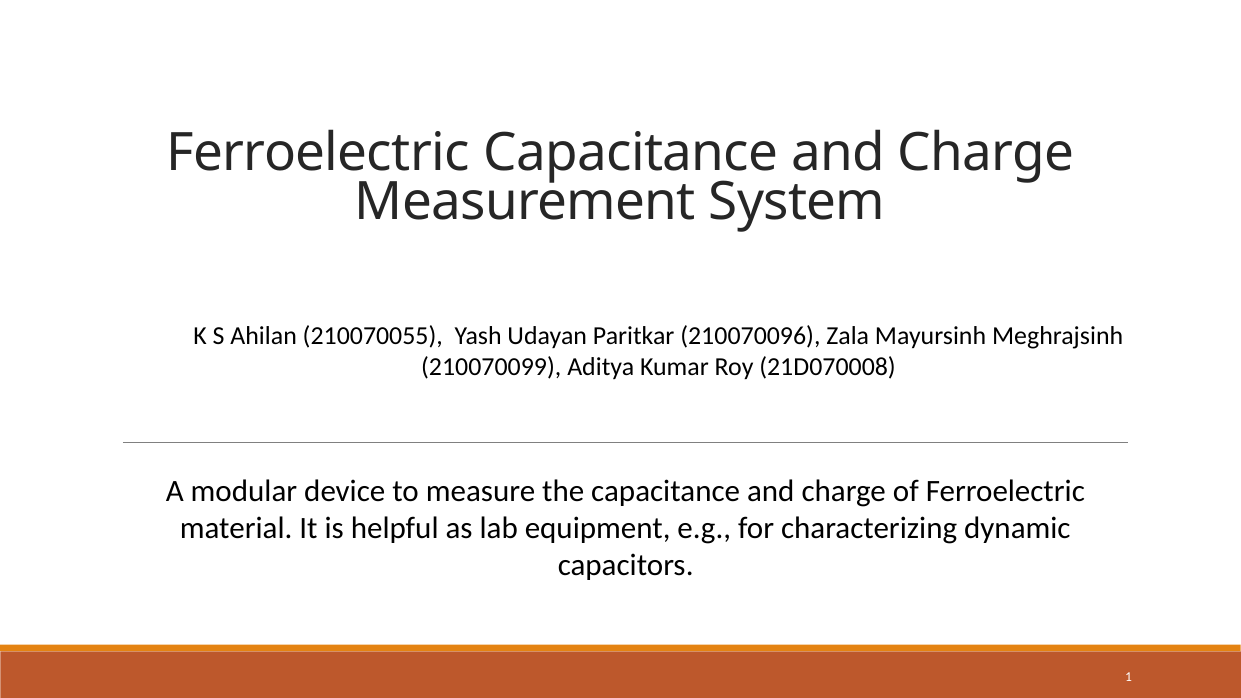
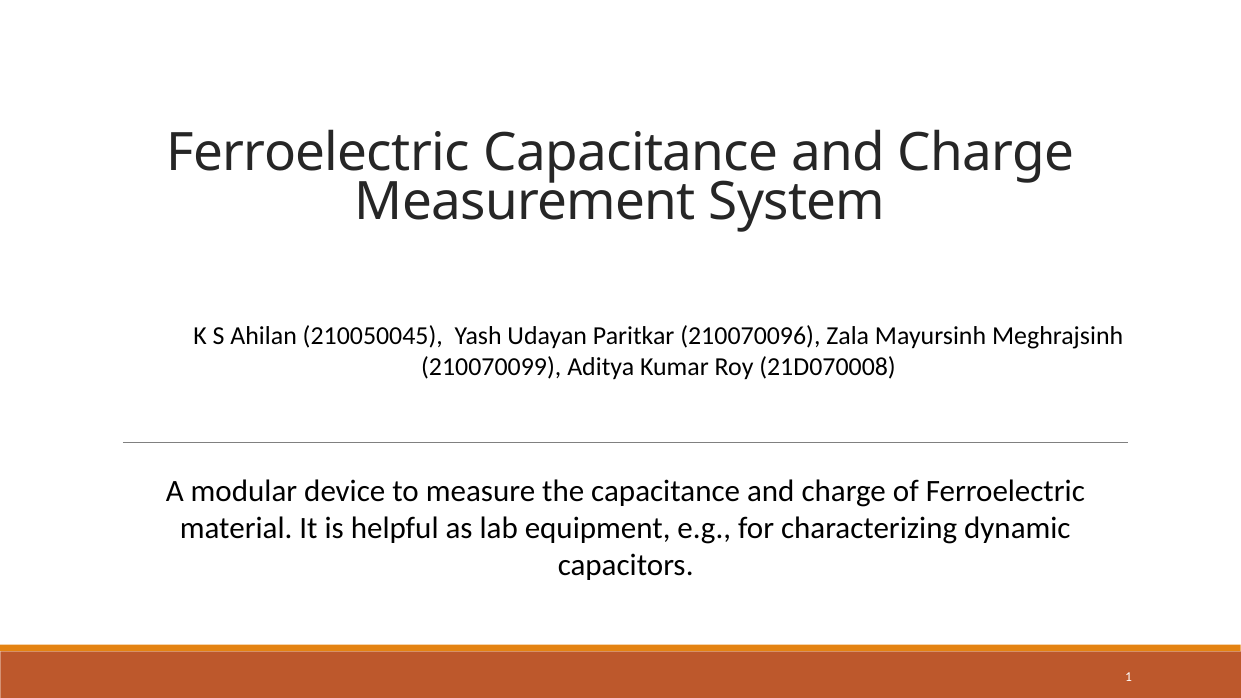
210070055: 210070055 -> 210050045 (373, 336)
